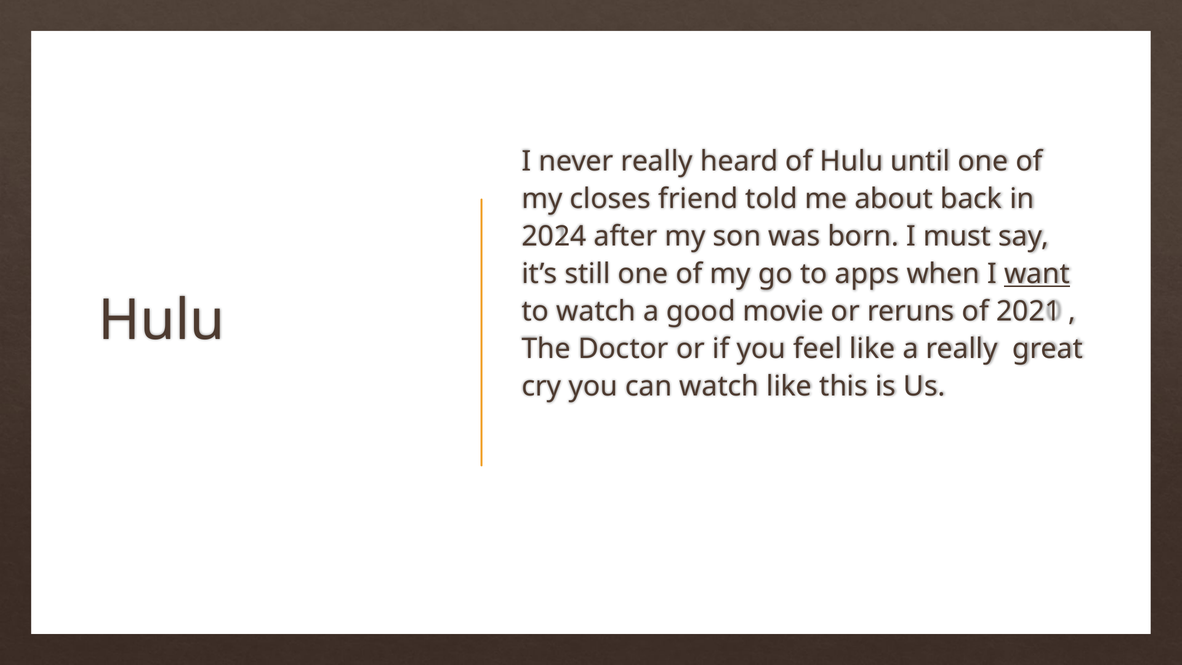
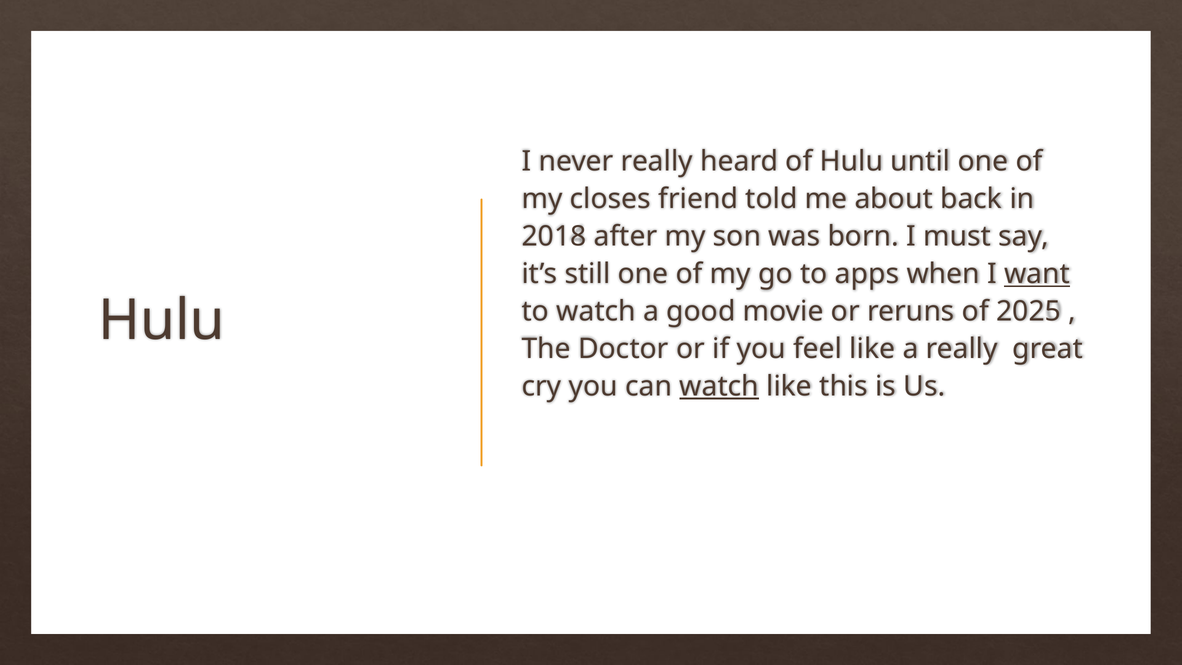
2024: 2024 -> 2018 (554, 236)
2021: 2021 -> 2025 (1029, 311)
watch underline: none -> present (719, 386)
